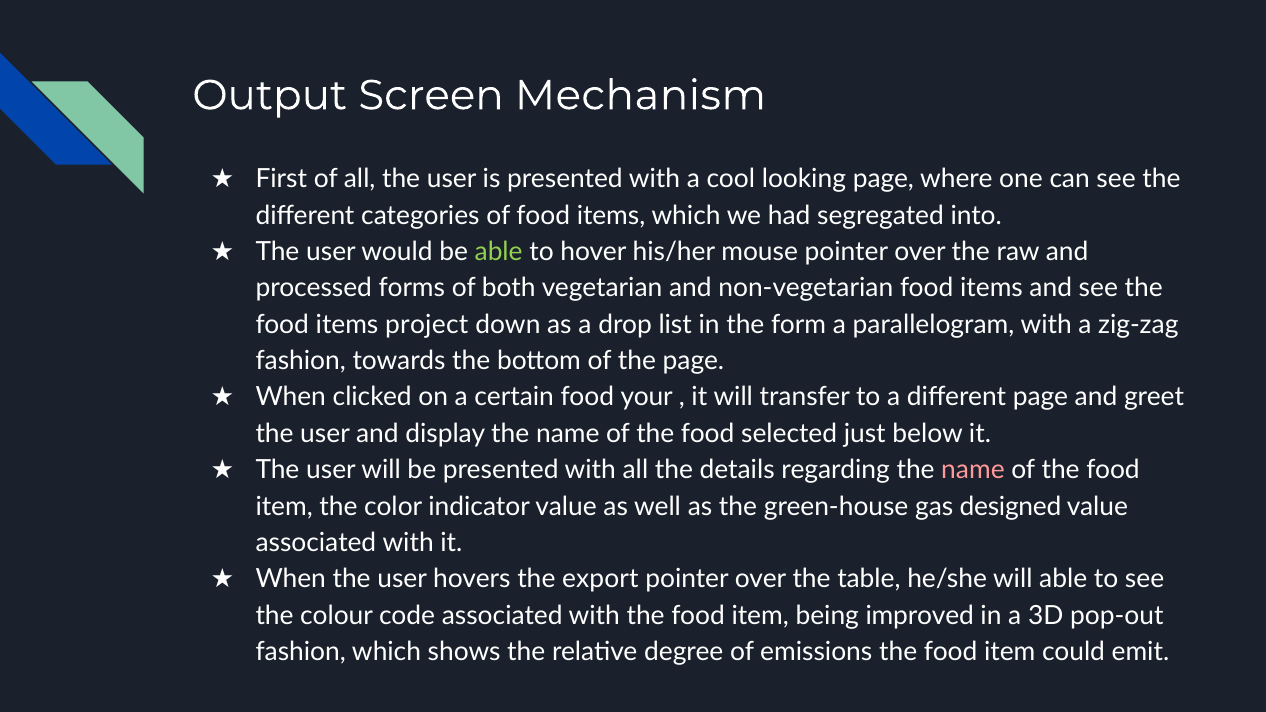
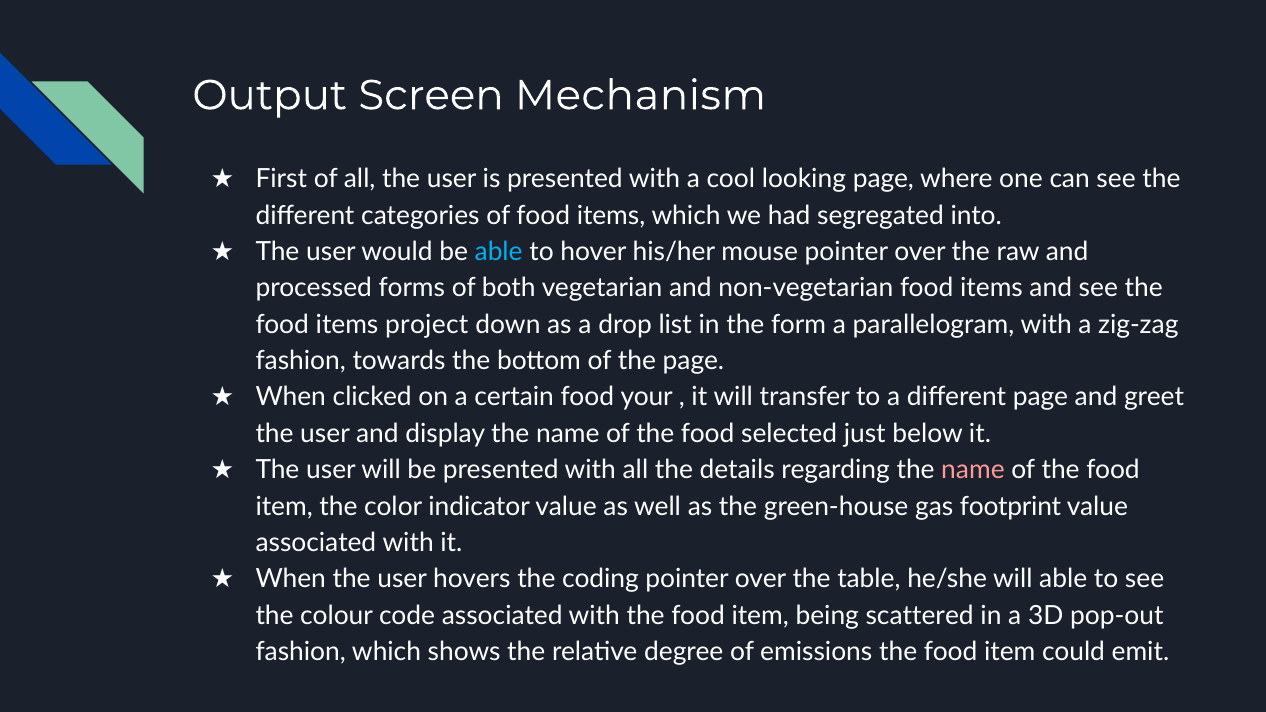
able colour: light green -> light blue (499, 252)
designed: designed -> footprint (1011, 507)
export: export -> coding (600, 579)
improved: improved -> scattered (920, 616)
